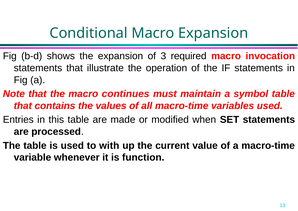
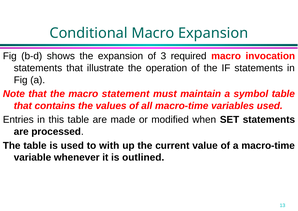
continues: continues -> statement (126, 94)
function: function -> outlined (143, 157)
